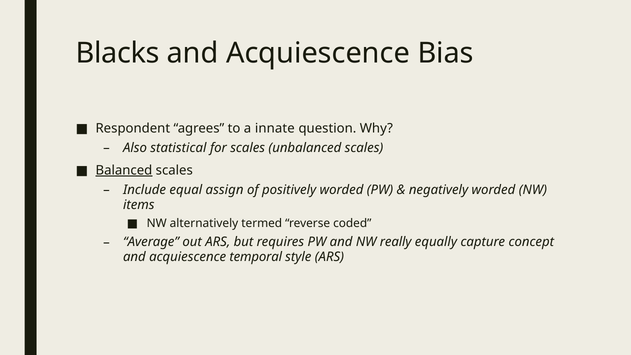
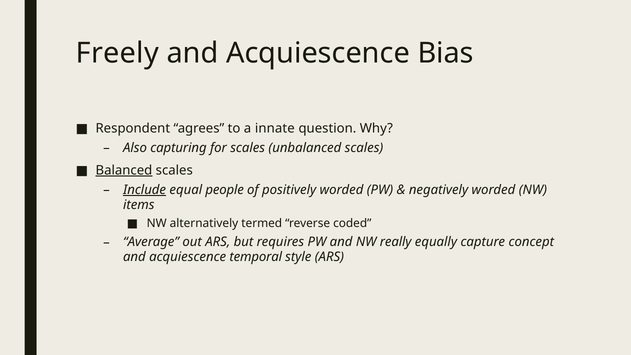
Blacks: Blacks -> Freely (117, 53)
statistical: statistical -> capturing (178, 148)
Include underline: none -> present (145, 190)
assign: assign -> people (225, 190)
